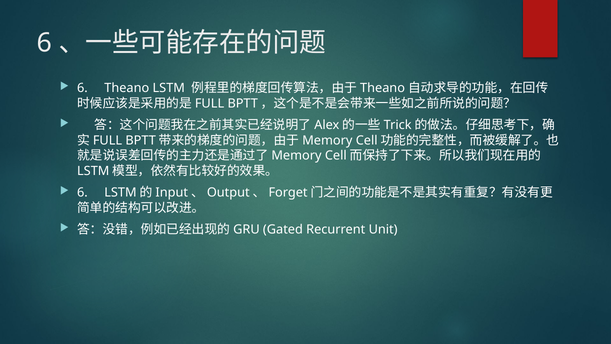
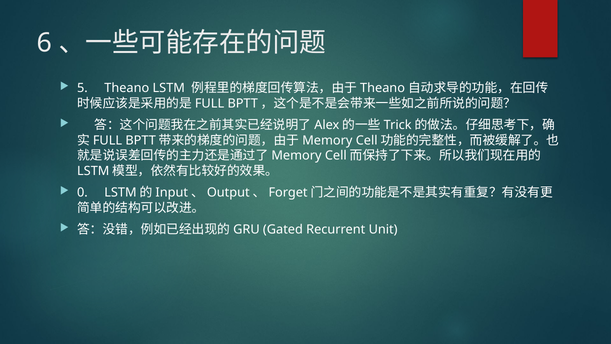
6: 6 -> 5 (82, 88)
6: 6 -> 0 (82, 193)
